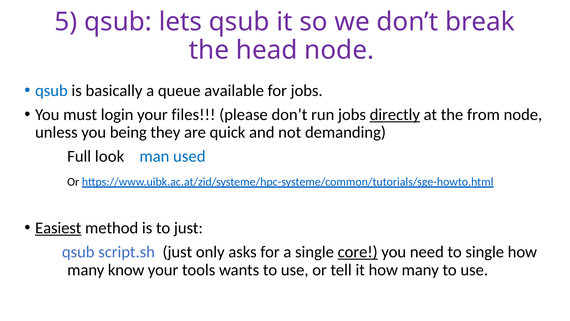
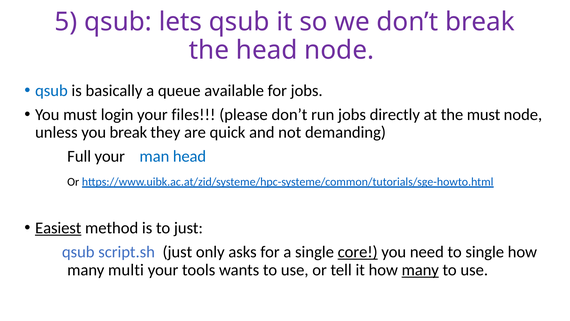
directly underline: present -> none (395, 114)
the from: from -> must (484, 114)
you being: being -> break (128, 132)
Full look: look -> your (110, 156)
man used: used -> head (189, 156)
know: know -> multi (126, 270)
many underline: none -> present (420, 270)
